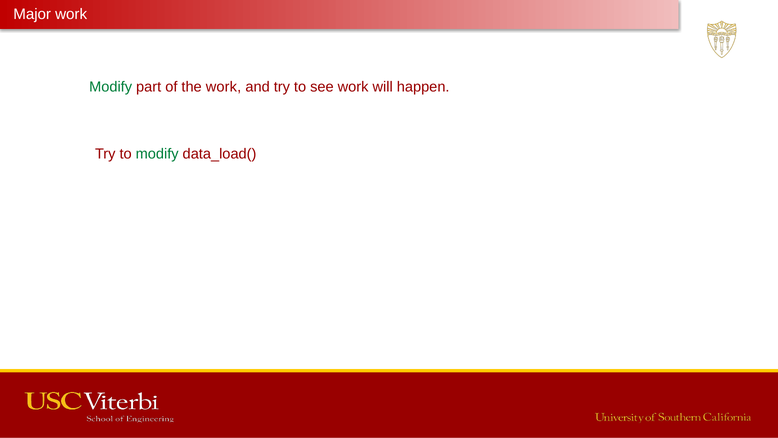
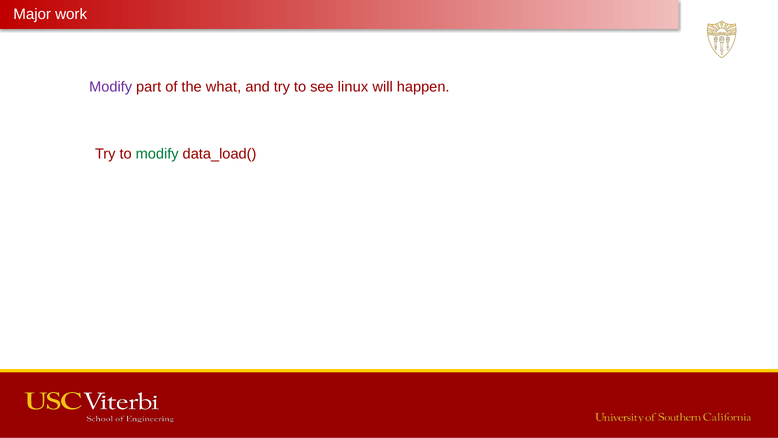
Modify colour: green -> purple (111, 87)
the work: work -> what (223, 87)
see work: work -> linux (353, 87)
